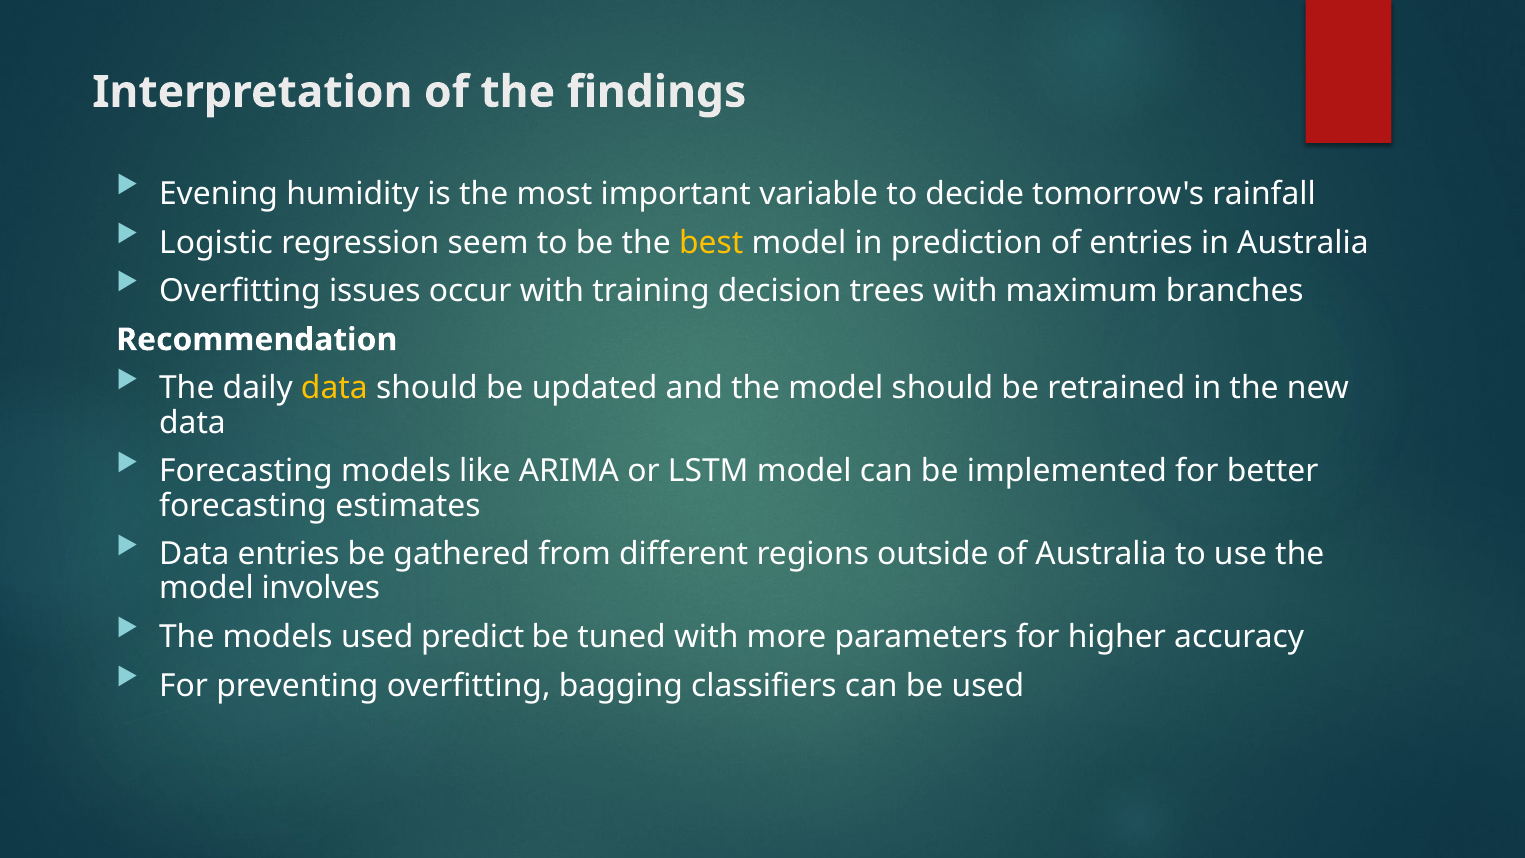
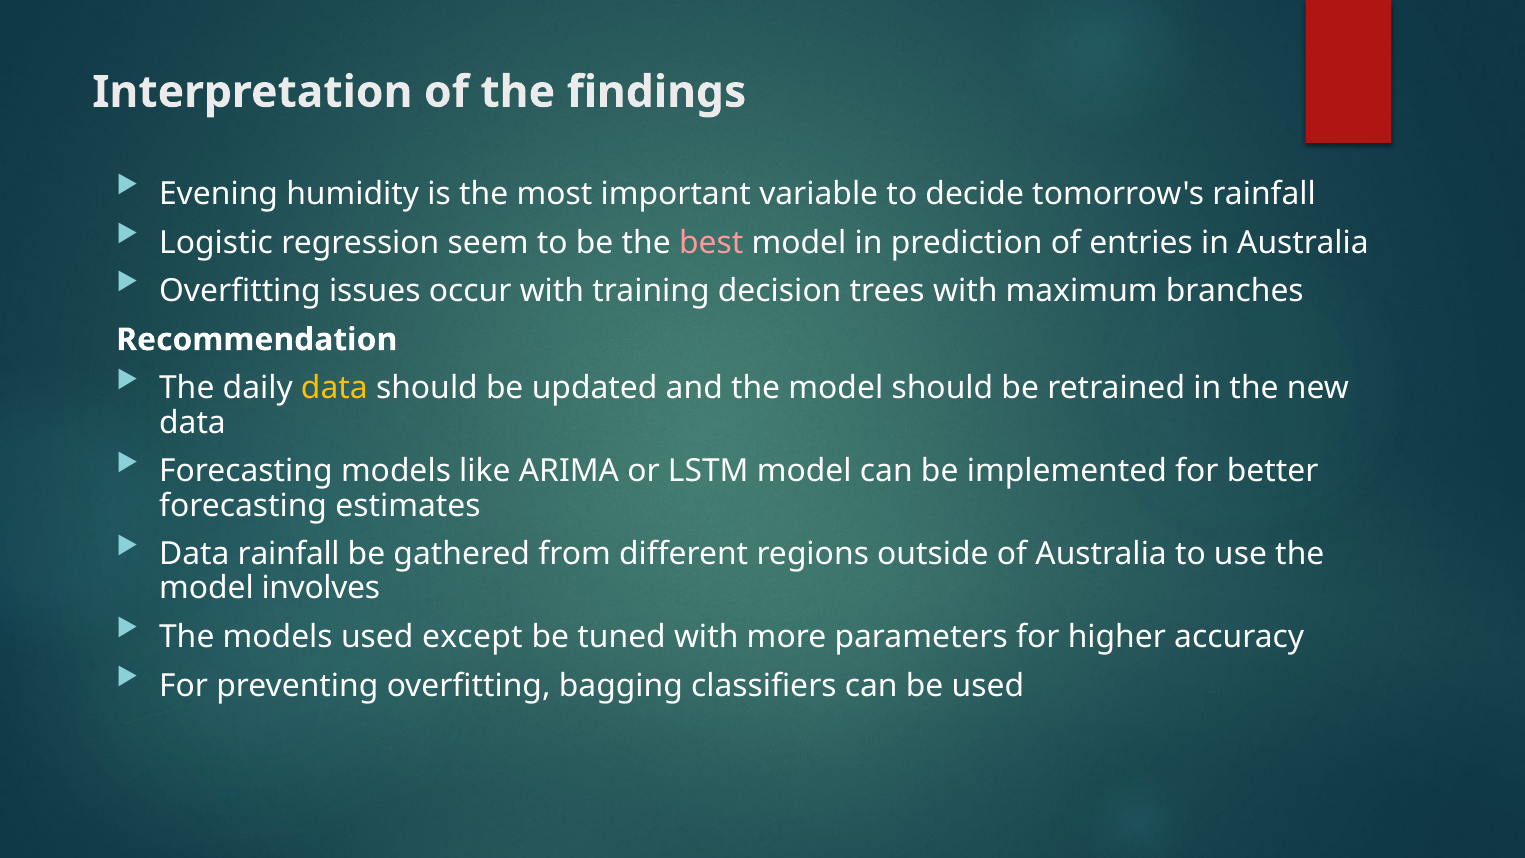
best colour: yellow -> pink (711, 242)
Data entries: entries -> rainfall (289, 554)
predict: predict -> except (472, 637)
